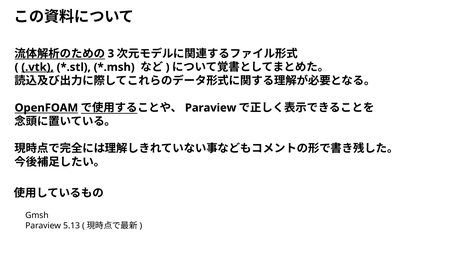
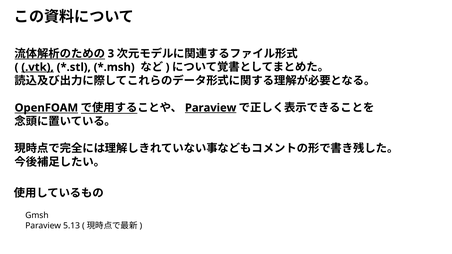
Paraview underline: none -> present (211, 108)
